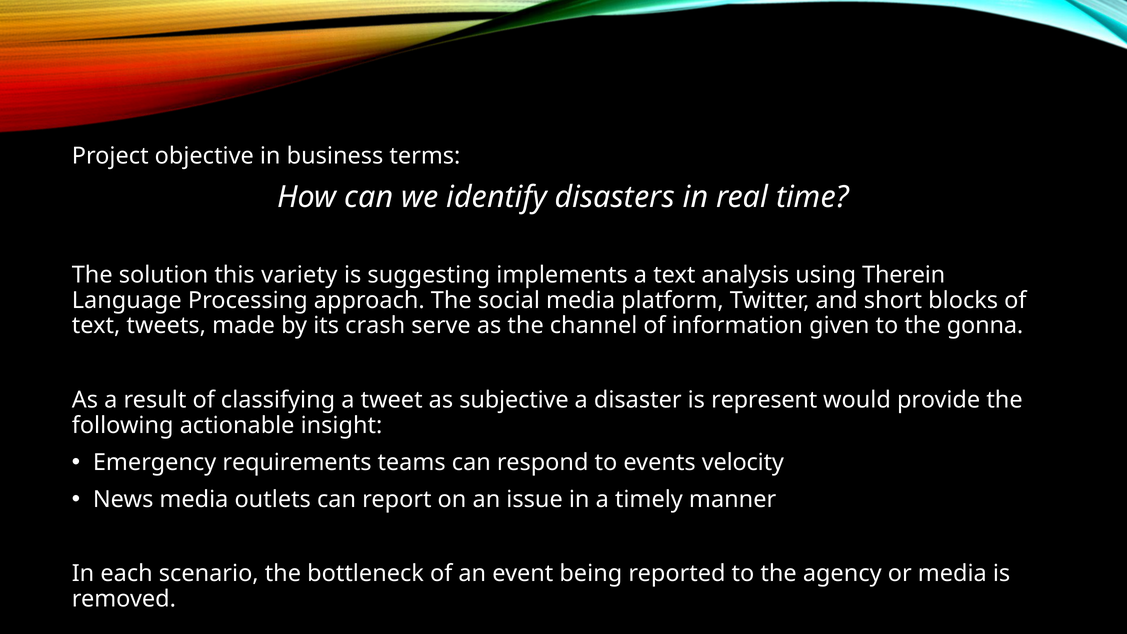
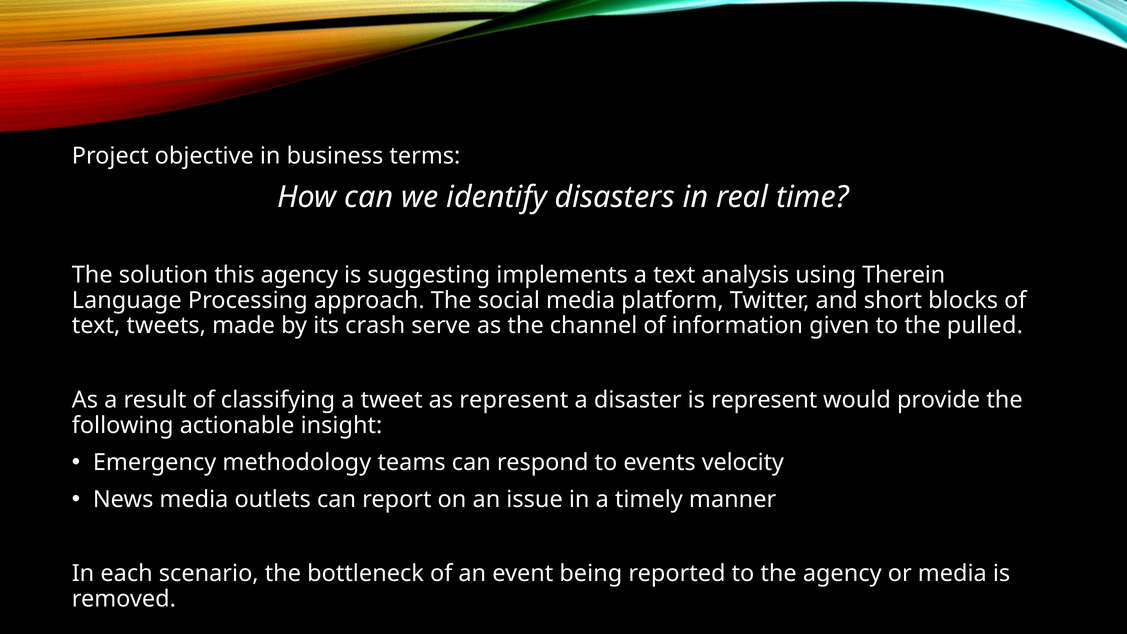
this variety: variety -> agency (299, 275)
gonna: gonna -> pulled (985, 326)
as subjective: subjective -> represent (514, 400)
requirements: requirements -> methodology (297, 462)
